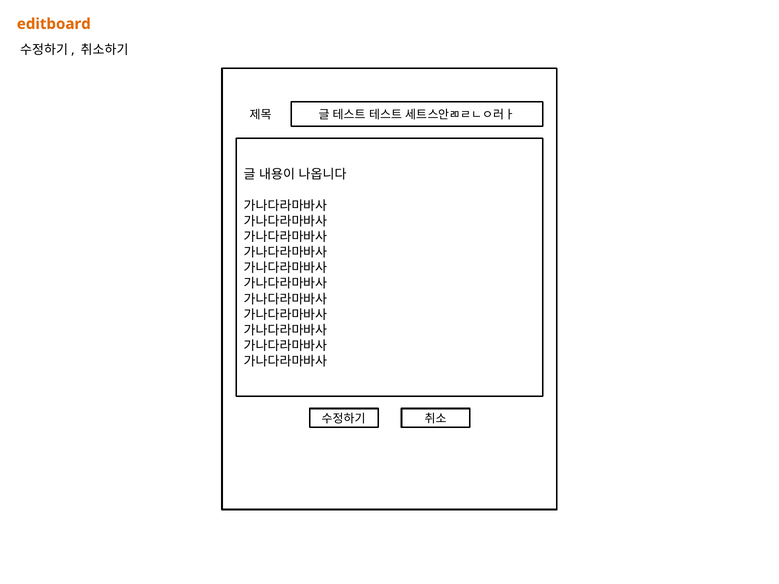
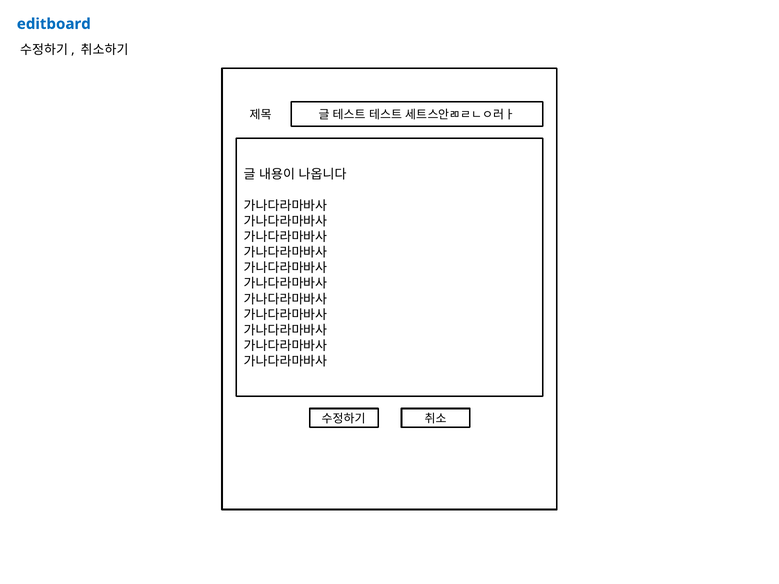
editboard colour: orange -> blue (54, 24)
